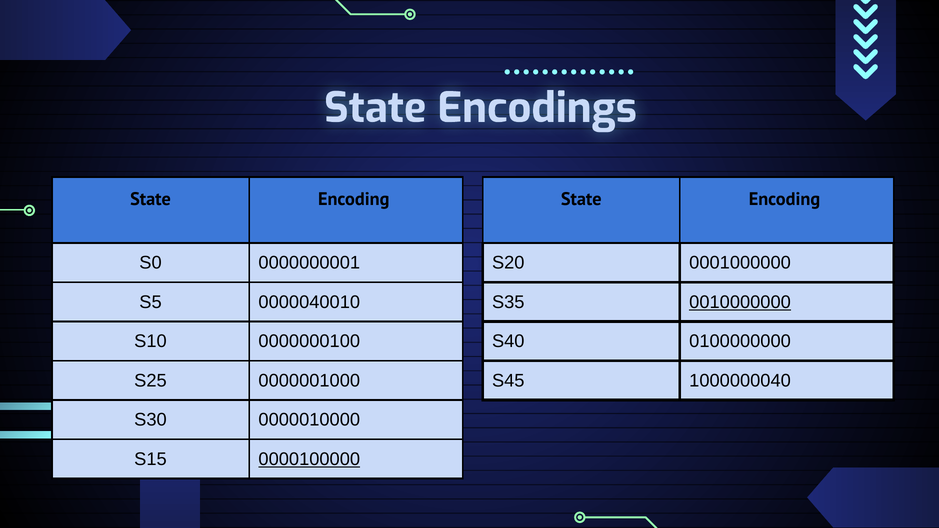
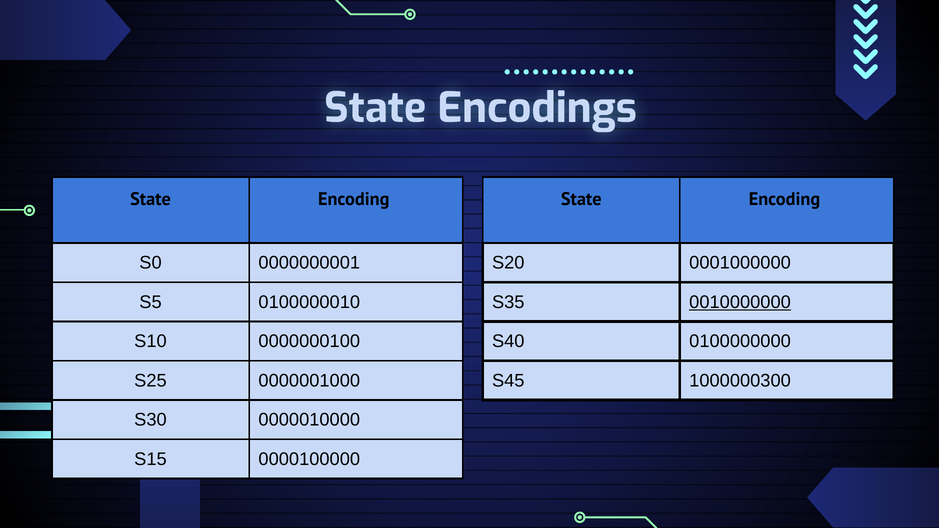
0000040010: 0000040010 -> 0100000010 (309, 302)
1000000040: 1000000040 -> 1000000300 (740, 381)
0000100000 underline: present -> none (309, 459)
